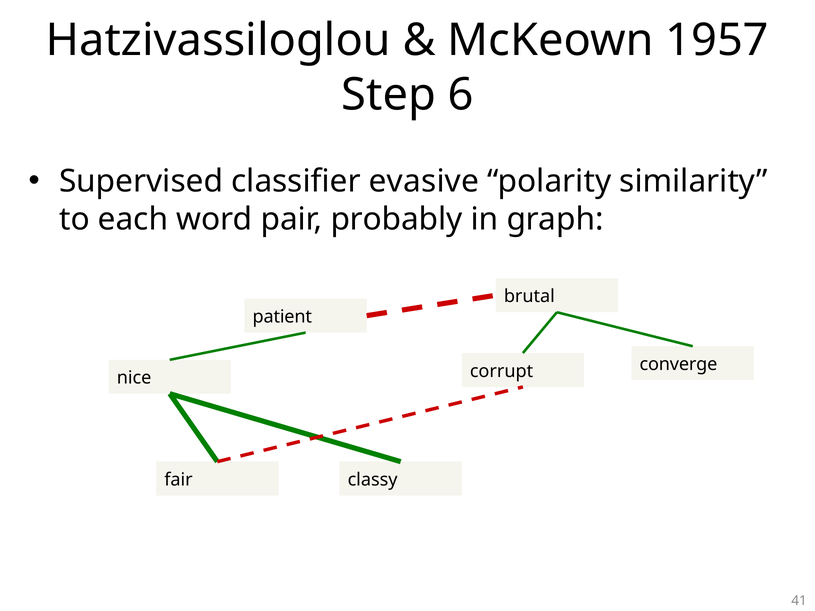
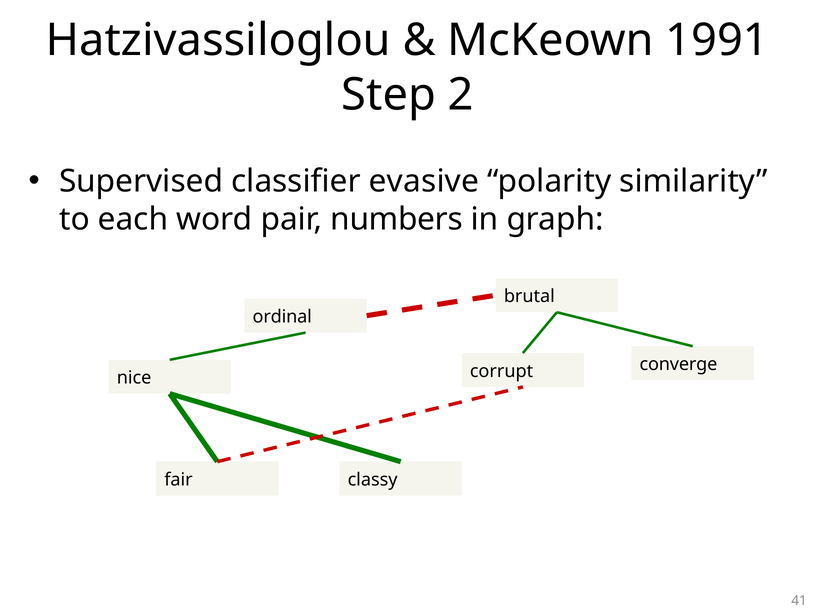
1957: 1957 -> 1991 (717, 41)
6: 6 -> 2 (461, 95)
probably: probably -> numbers (397, 220)
patient: patient -> ordinal (282, 317)
